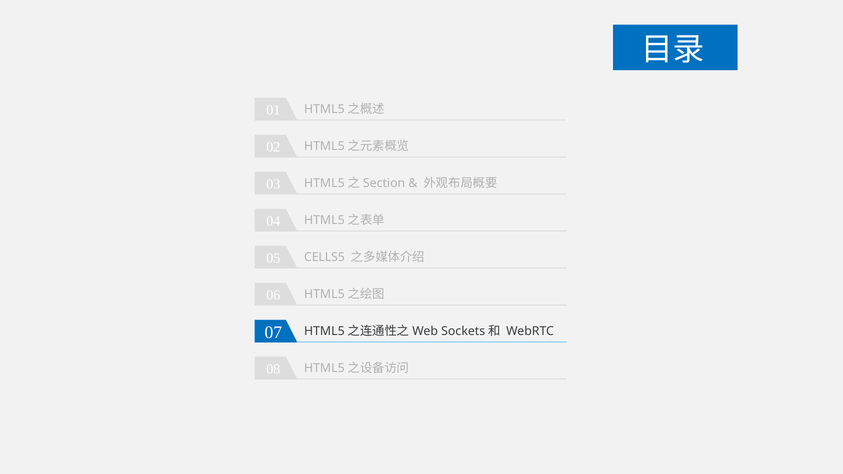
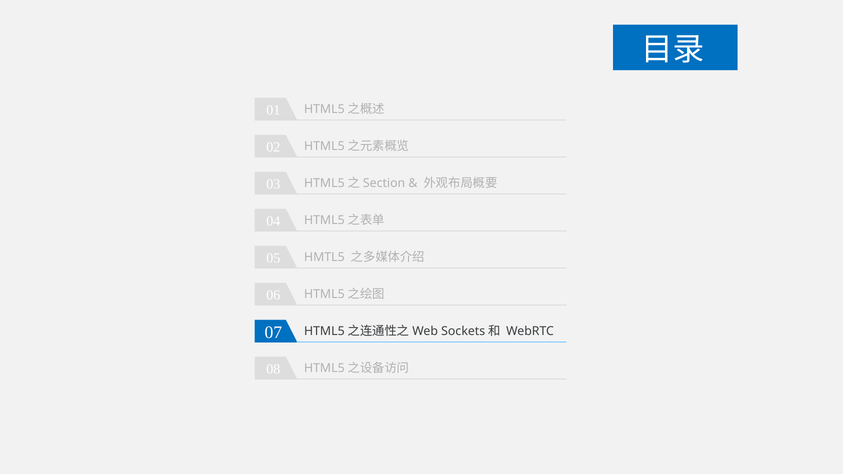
CELLS5: CELLS5 -> HMTL5 (324, 257)
